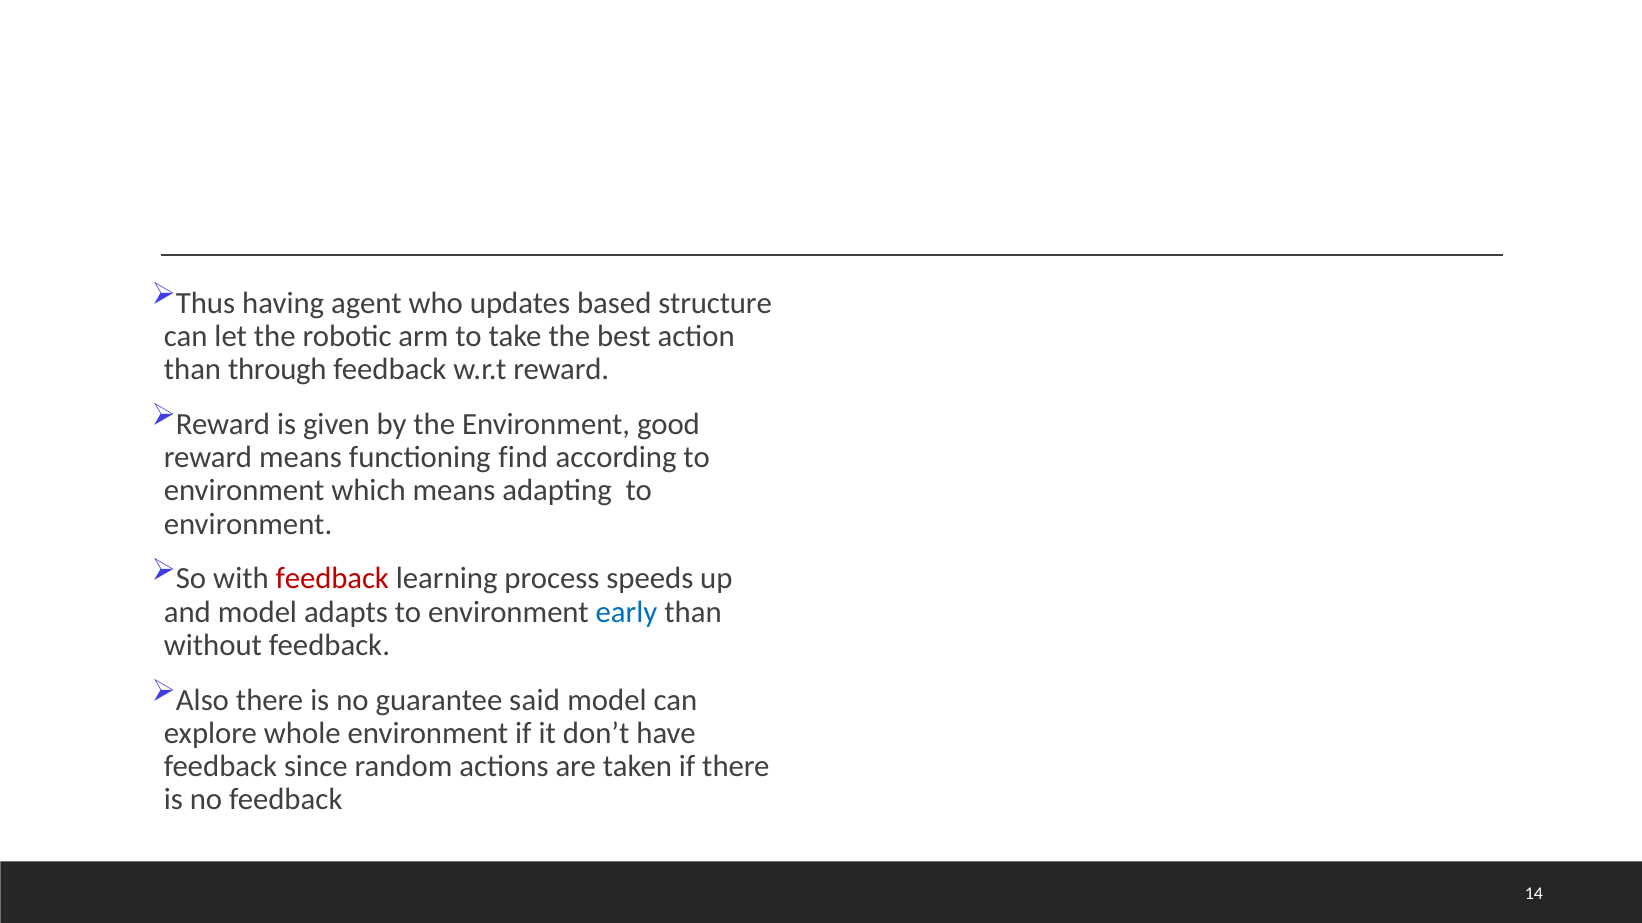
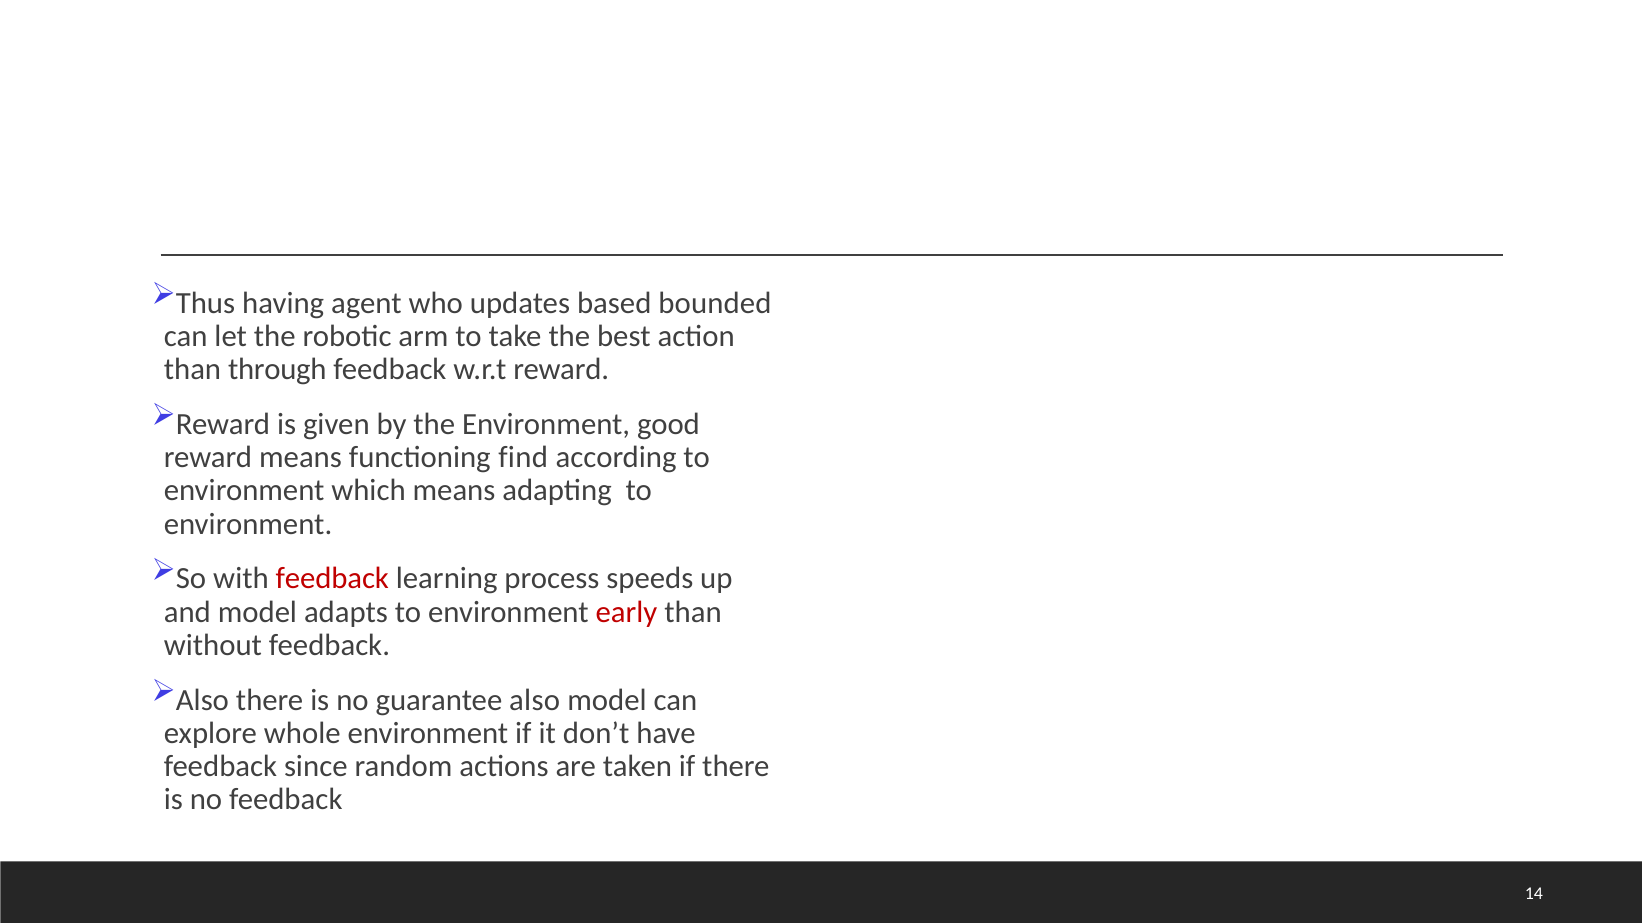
structure: structure -> bounded (715, 303)
early colour: blue -> red (627, 612)
guarantee said: said -> also (535, 700)
